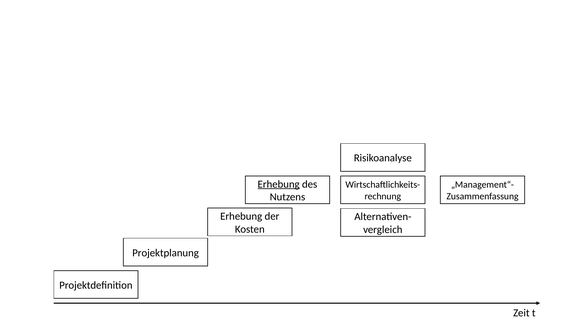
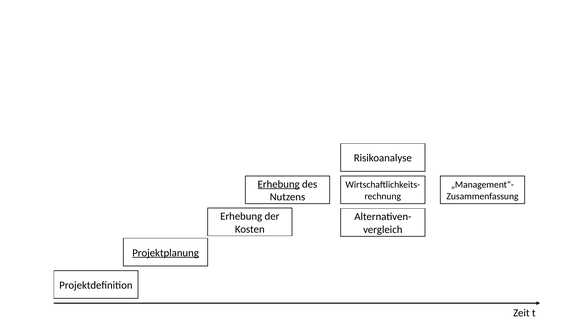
Projektplanung underline: none -> present (166, 252)
